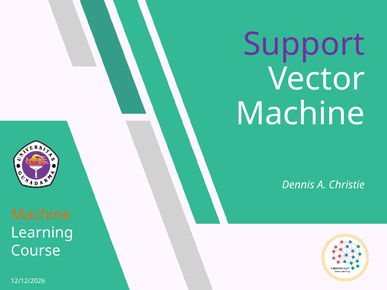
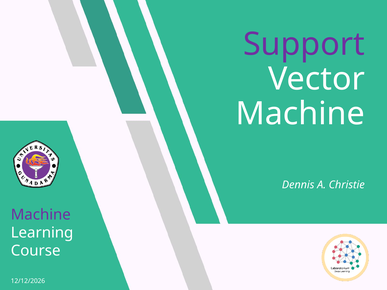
Machine colour: orange -> purple (41, 215)
